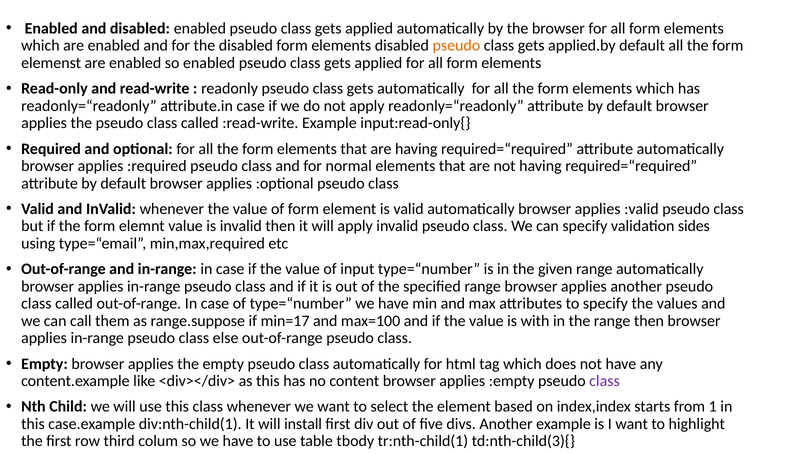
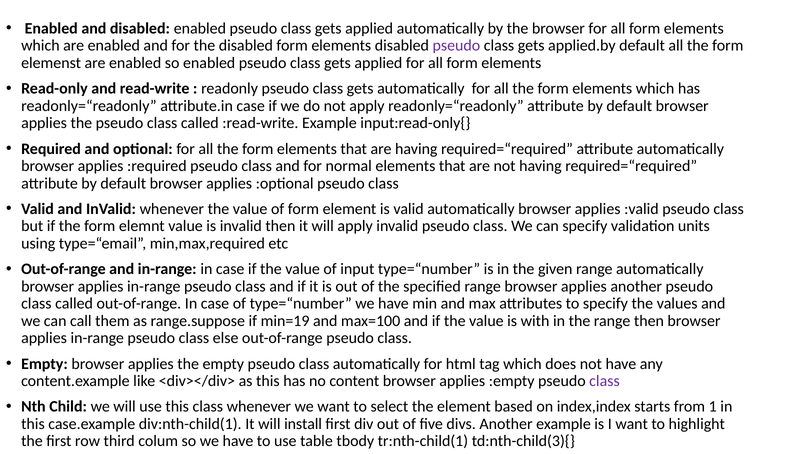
pseudo colour: orange -> purple (456, 46)
sides: sides -> units (694, 226)
min=17: min=17 -> min=19 (285, 321)
